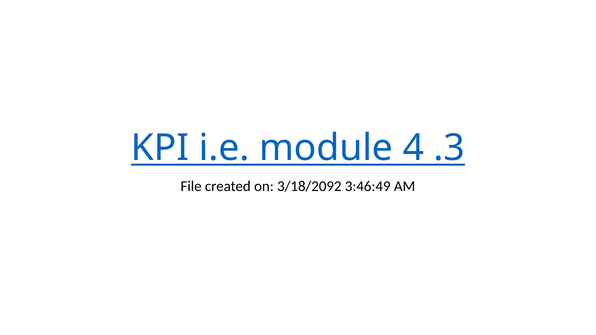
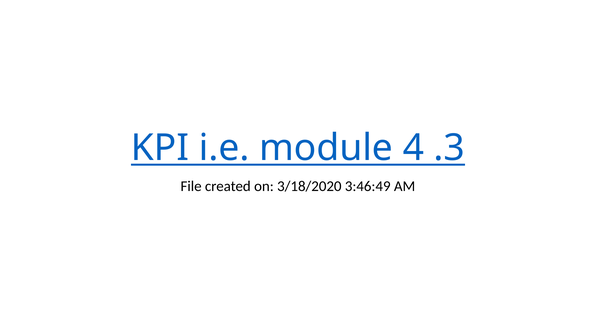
3/18/2092: 3/18/2092 -> 3/18/2020 (309, 186)
